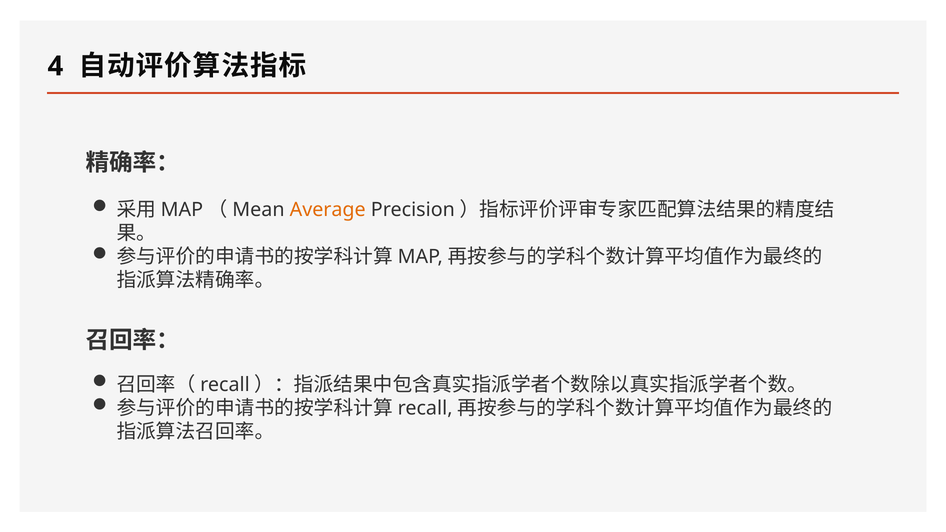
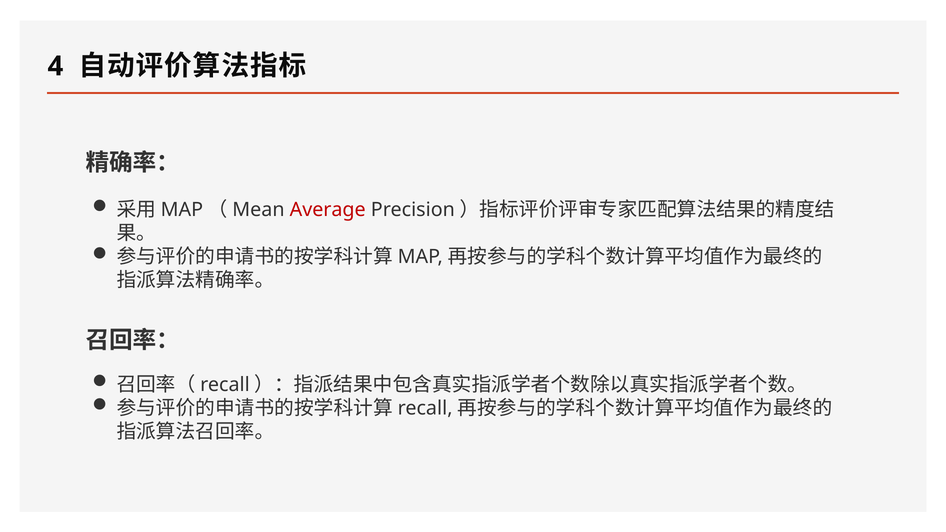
Average colour: orange -> red (328, 210)
